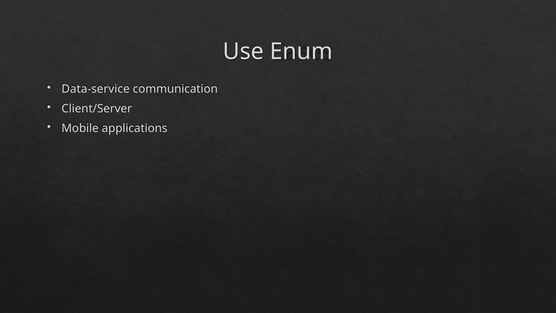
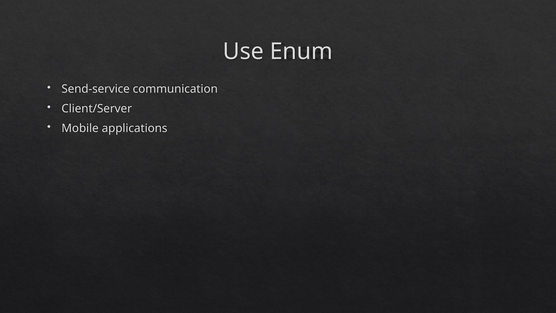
Data-service: Data-service -> Send-service (96, 89)
